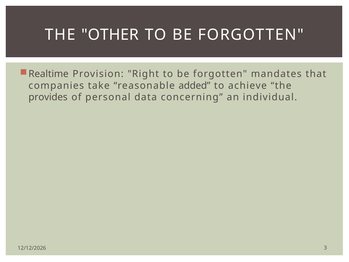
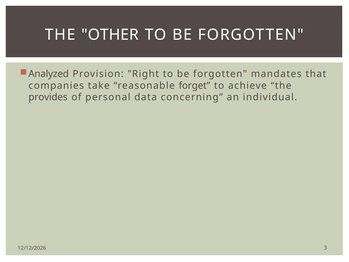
Realtime: Realtime -> Analyzed (49, 74)
added: added -> forget (194, 86)
